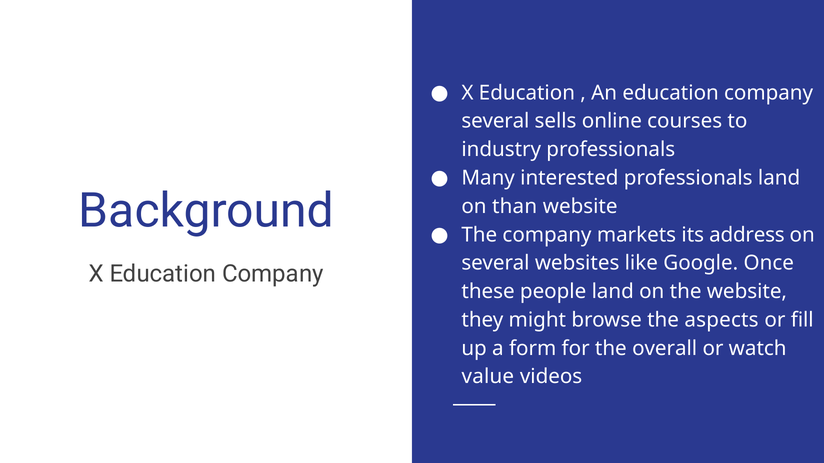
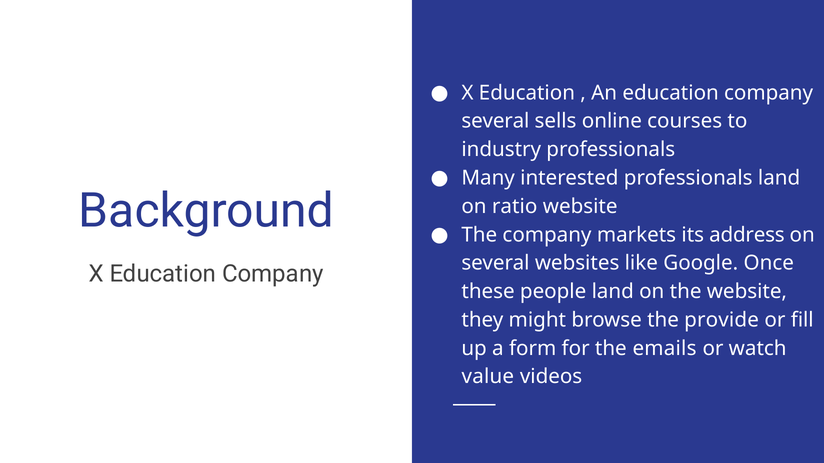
than: than -> ratio (515, 207)
aspects: aspects -> provide (722, 320)
overall: overall -> emails (665, 349)
